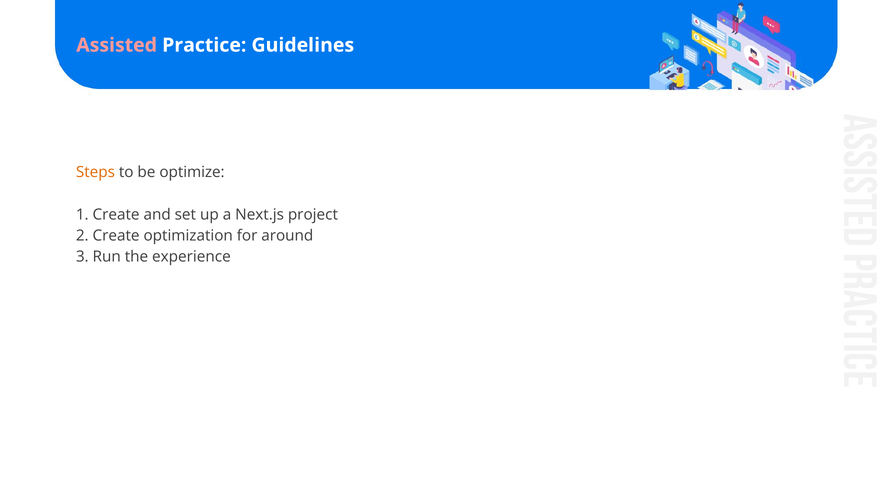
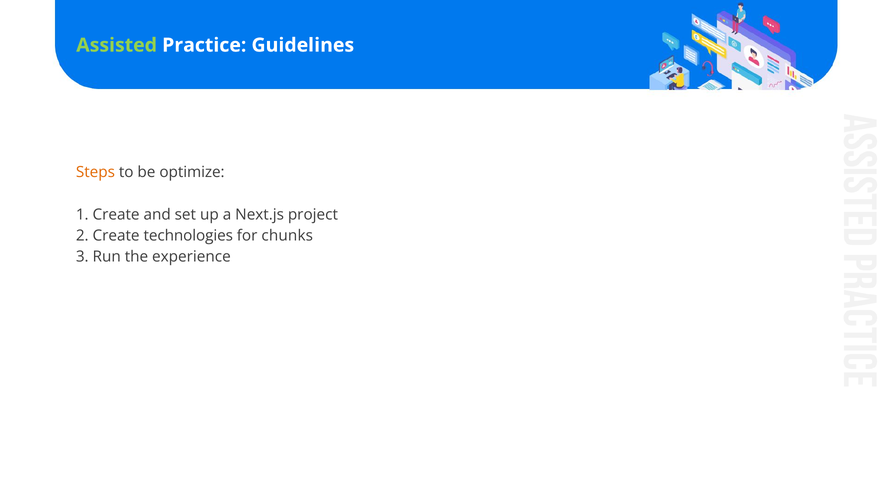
Assisted colour: pink -> light green (117, 45)
optimization: optimization -> technologies (188, 235)
around: around -> chunks (287, 235)
